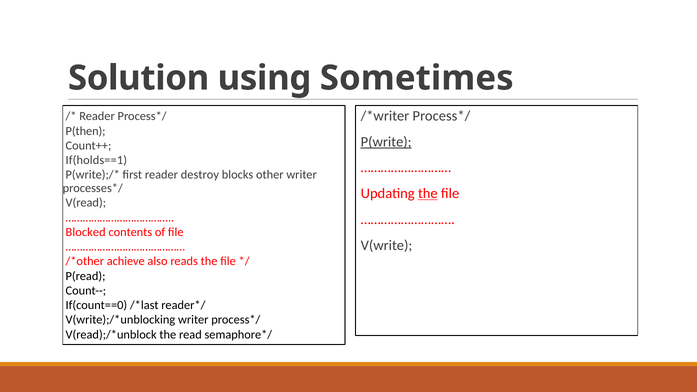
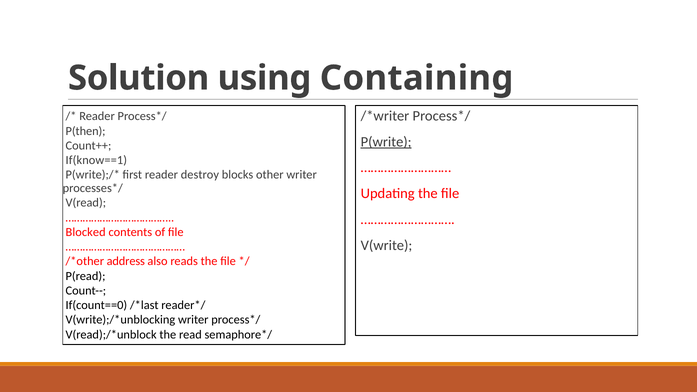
Sometimes: Sometimes -> Containing (417, 78)
If(holds==1: If(holds==1 -> If(know==1 (96, 160)
the underline: present -> none (428, 194)
achieve: achieve -> address (126, 261)
